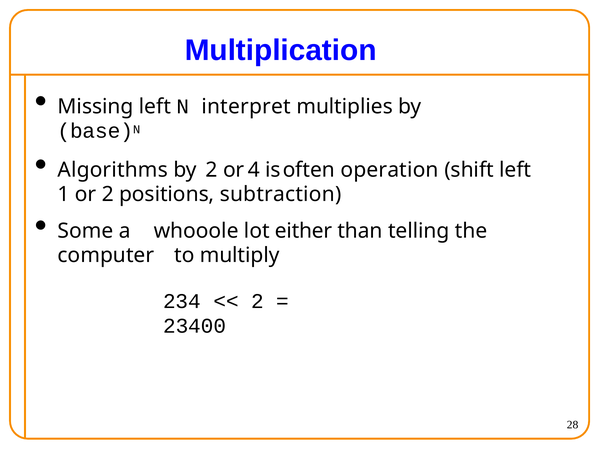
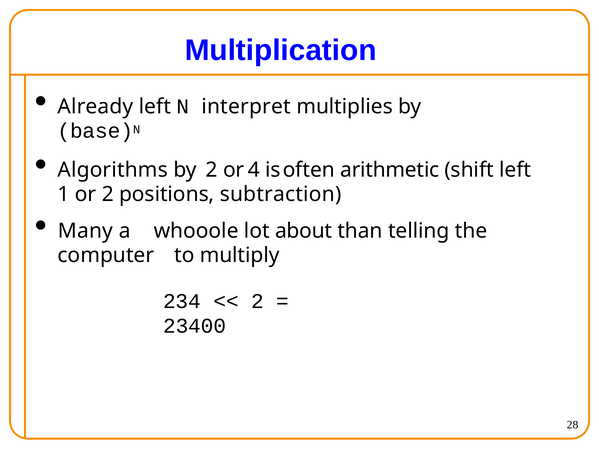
Missing: Missing -> Already (95, 107)
operation: operation -> arithmetic (390, 170)
Some: Some -> Many (85, 231)
either: either -> about (304, 231)
